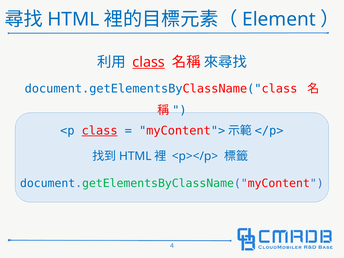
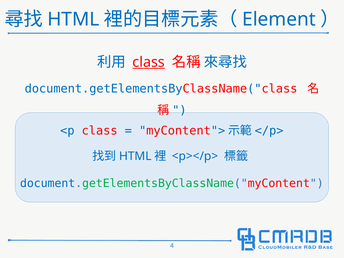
class underline: present -> none (100, 131)
